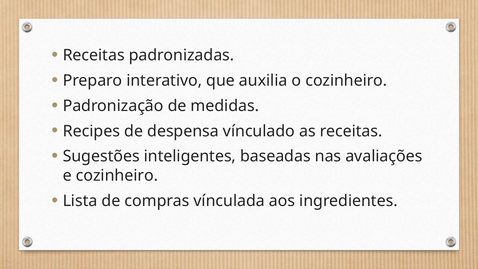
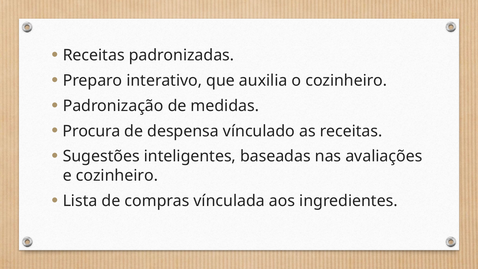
Recipes: Recipes -> Procura (92, 131)
